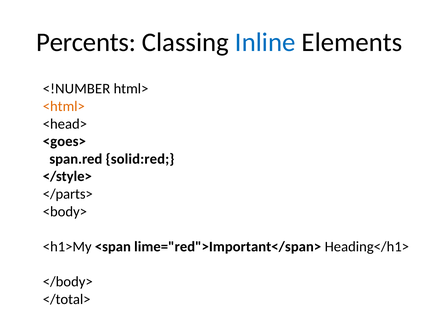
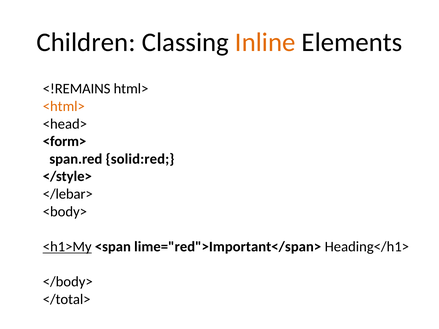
Percents: Percents -> Children (86, 42)
Inline colour: blue -> orange (265, 42)
<!NUMBER: <!NUMBER -> <!REMAINS (77, 89)
<goes>: <goes> -> <form> (64, 142)
</parts>: </parts> -> </lebar> (68, 194)
<h1>My underline: none -> present (67, 247)
